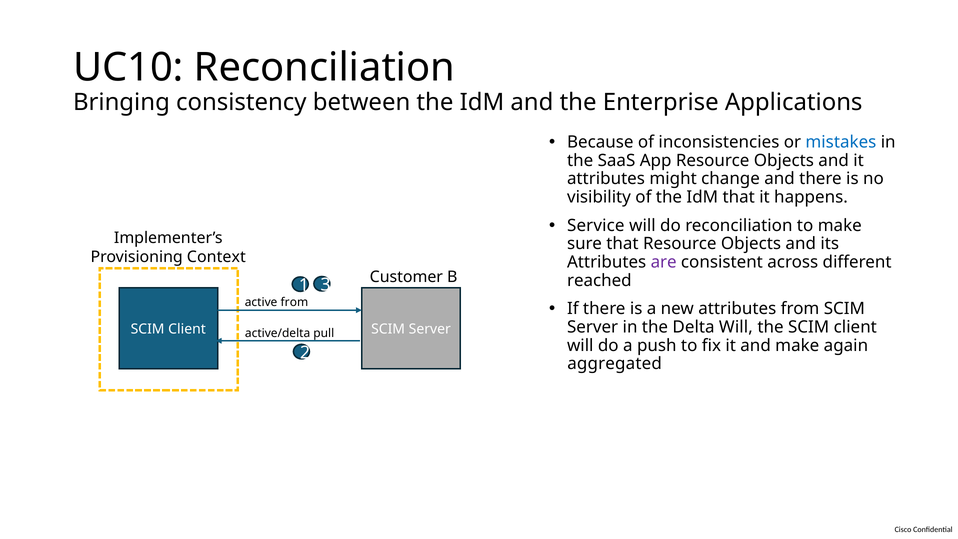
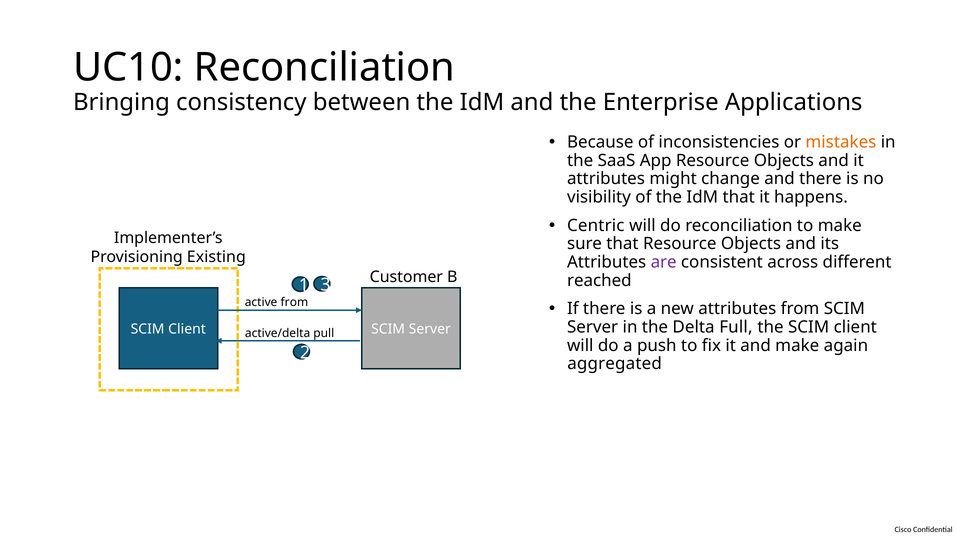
mistakes colour: blue -> orange (841, 142)
Service: Service -> Centric (596, 225)
Context: Context -> Existing (216, 257)
Delta Will: Will -> Full (736, 327)
